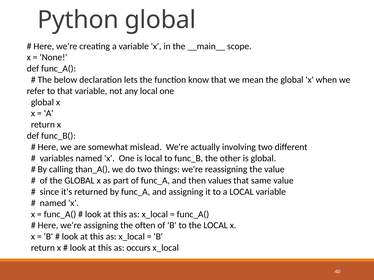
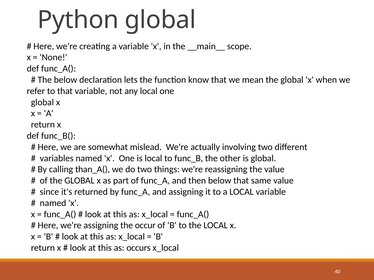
then values: values -> below (220, 181)
often: often -> occur (145, 226)
